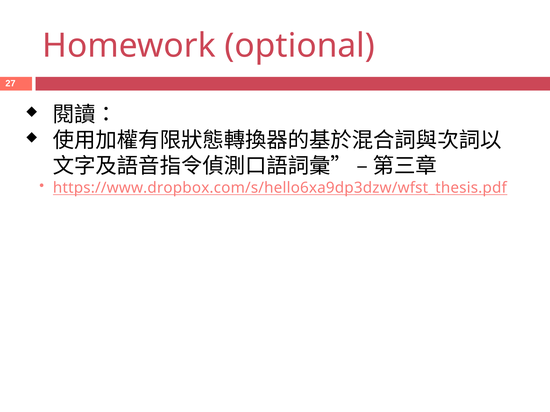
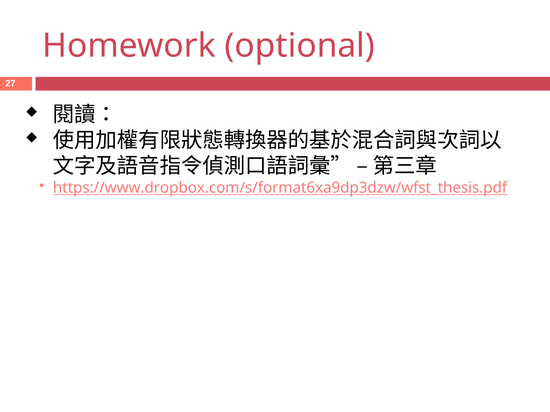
https://www.dropbox.com/s/hello6xa9dp3dzw/wfst_thesis.pdf: https://www.dropbox.com/s/hello6xa9dp3dzw/wfst_thesis.pdf -> https://www.dropbox.com/s/format6xa9dp3dzw/wfst_thesis.pdf (280, 188)
